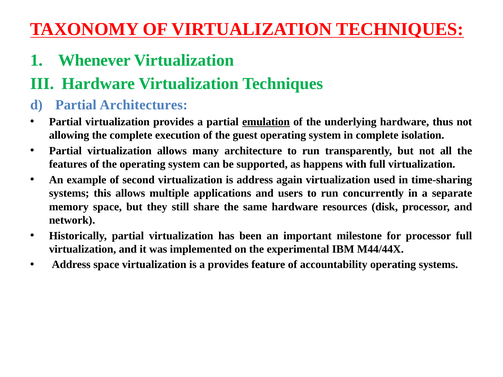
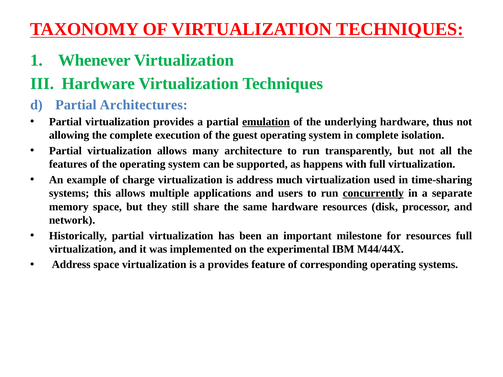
second: second -> charge (139, 180)
again: again -> much (289, 180)
concurrently underline: none -> present (373, 193)
for processor: processor -> resources (428, 236)
accountability: accountability -> corresponding (334, 265)
